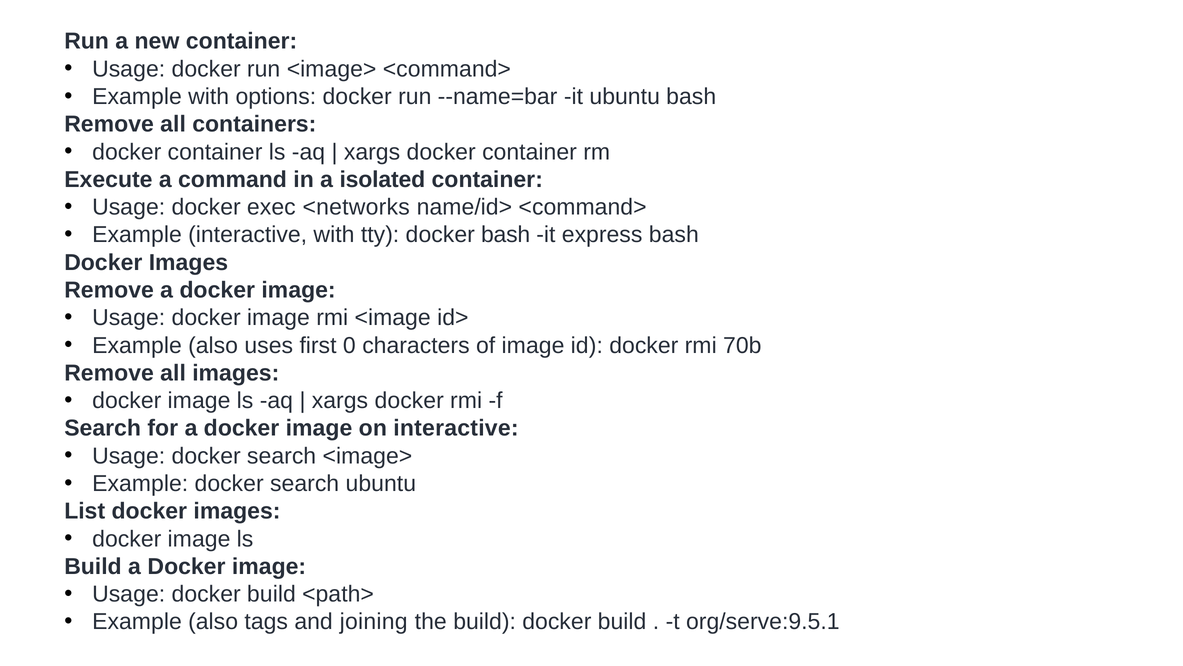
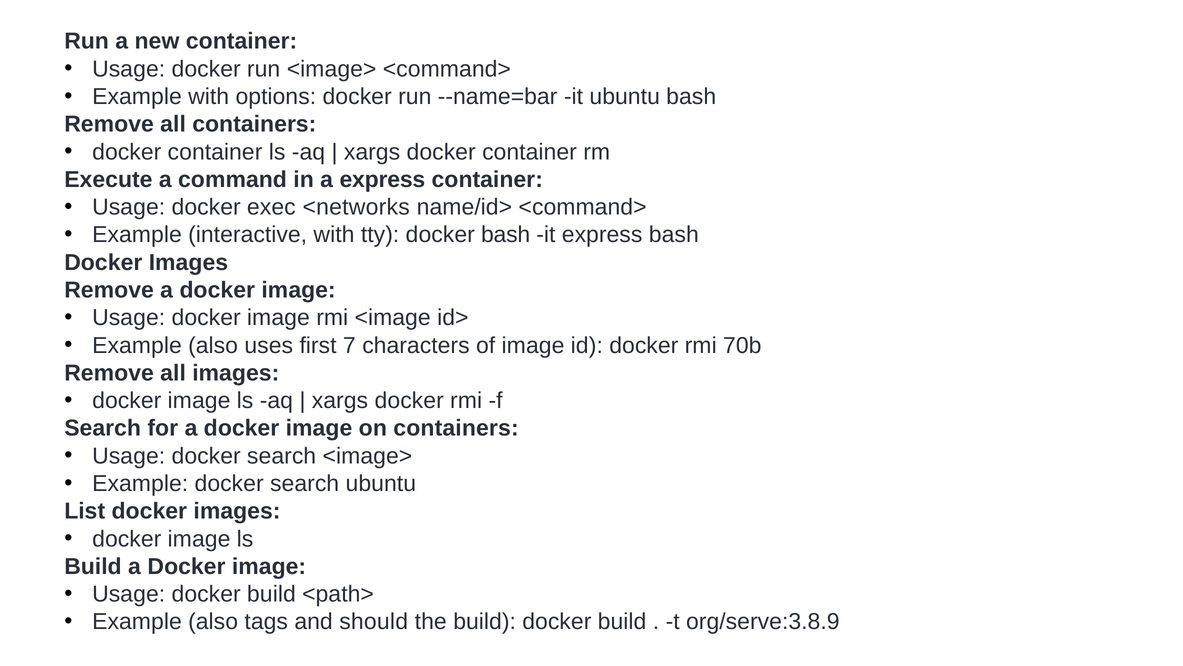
a isolated: isolated -> express (382, 179)
0: 0 -> 7 (349, 345)
on interactive: interactive -> containers (456, 428)
joining: joining -> should (374, 621)
org/serve:9.5.1: org/serve:9.5.1 -> org/serve:3.8.9 (763, 621)
